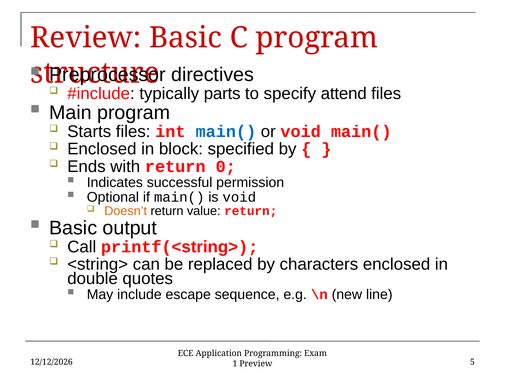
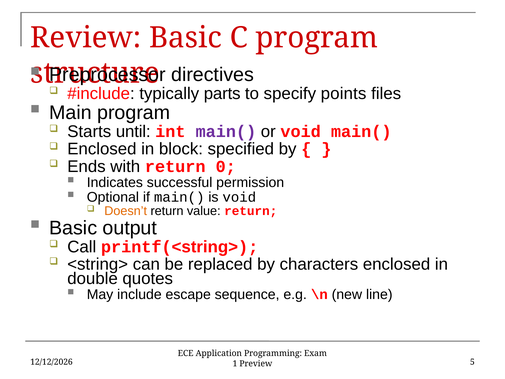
attend: attend -> points (344, 94)
Starts files: files -> until (133, 131)
main( colour: blue -> purple (226, 131)
